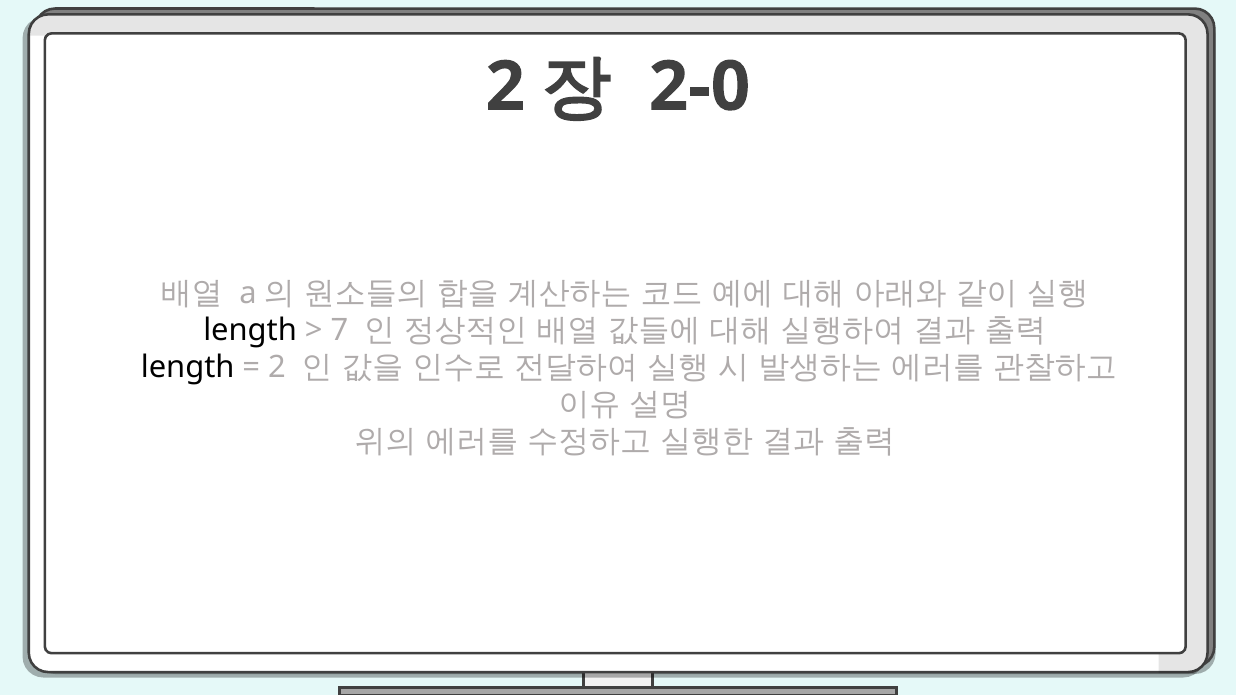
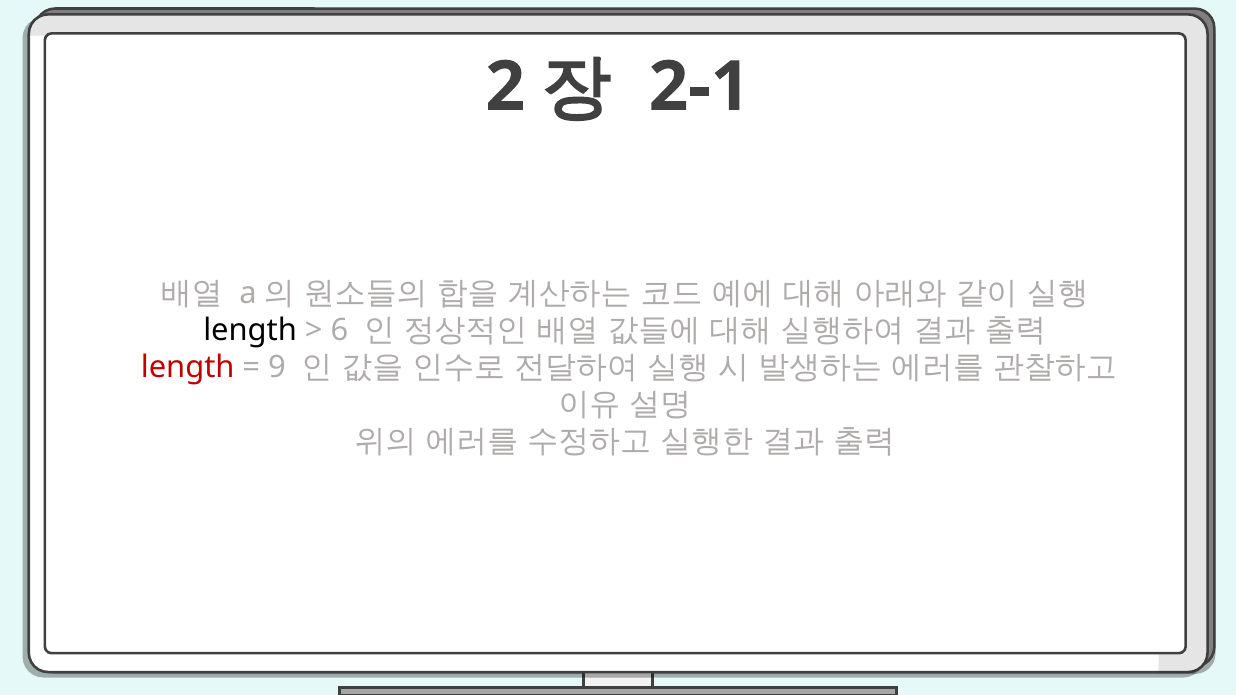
2-0: 2-0 -> 2-1 (700, 87)
7: 7 -> 6 (339, 330)
length colour: black -> red (188, 367)
2: 2 -> 9 (277, 367)
